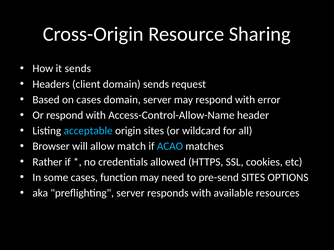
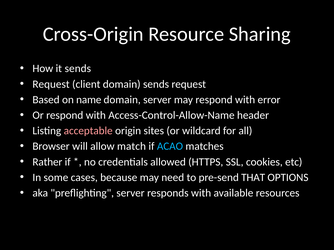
Headers: Headers -> Request (51, 84)
on cases: cases -> name (89, 100)
acceptable colour: light blue -> pink (88, 131)
function: function -> because (119, 178)
pre-send SITES: SITES -> THAT (253, 178)
